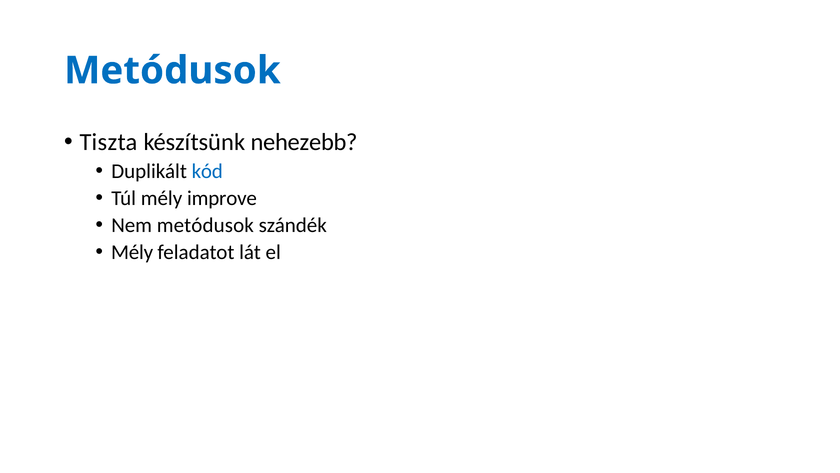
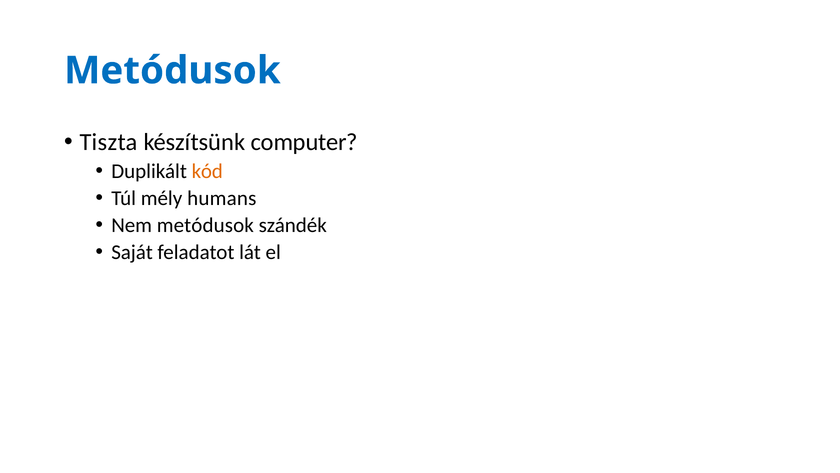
nehezebb: nehezebb -> computer (304, 142)
kód colour: blue -> orange (207, 171)
improve: improve -> humans (222, 198)
Mély: Mély -> Saját (132, 252)
